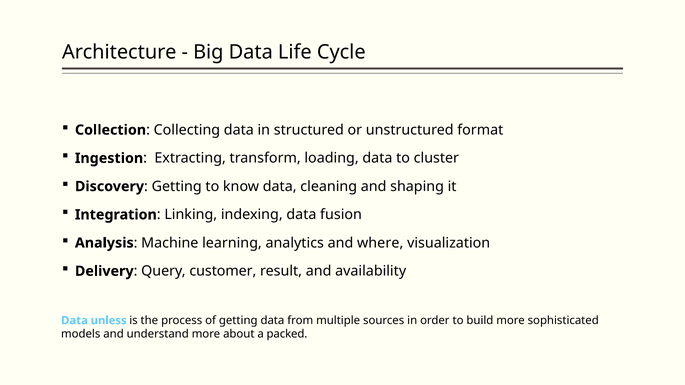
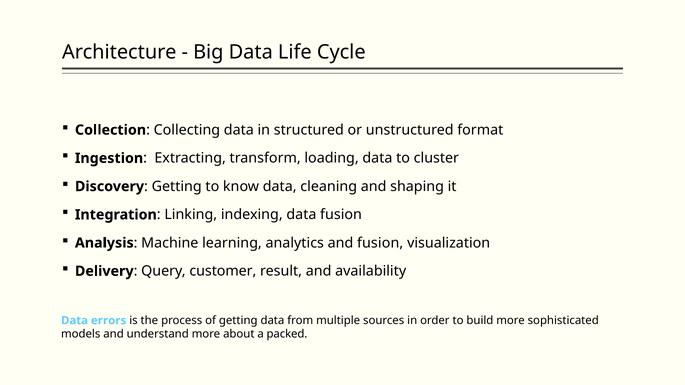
and where: where -> fusion (380, 243)
unless: unless -> errors (109, 321)
